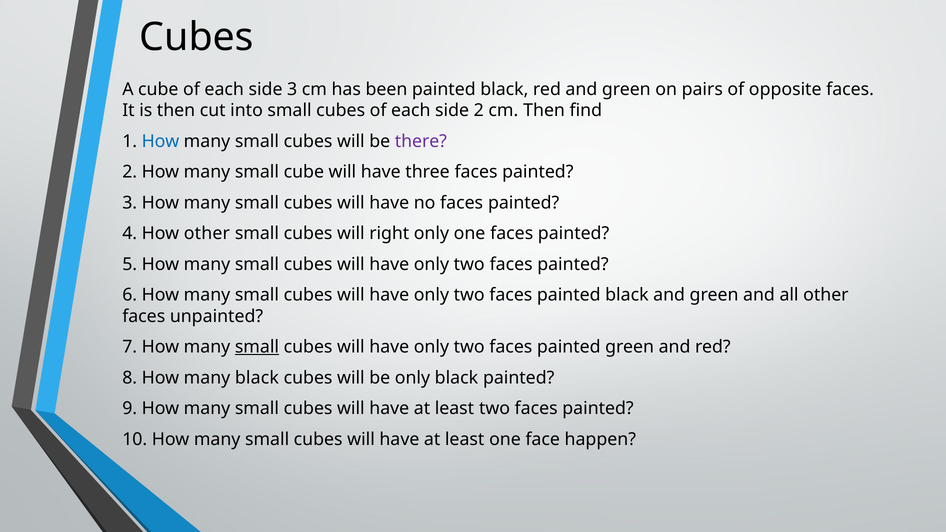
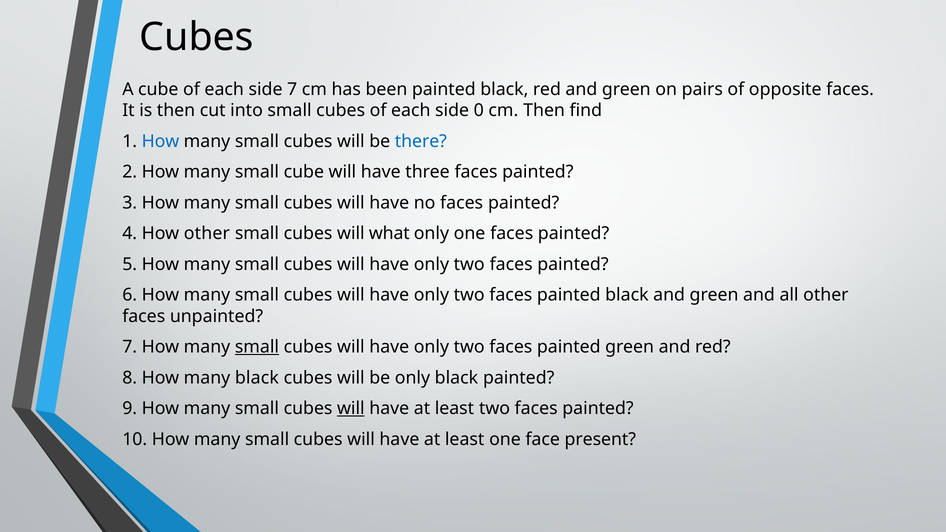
side 3: 3 -> 7 (292, 89)
side 2: 2 -> 0 (479, 111)
there colour: purple -> blue (421, 141)
right: right -> what (389, 234)
will underline: none -> present (351, 409)
happen: happen -> present (600, 439)
